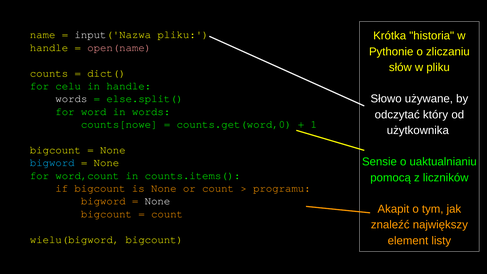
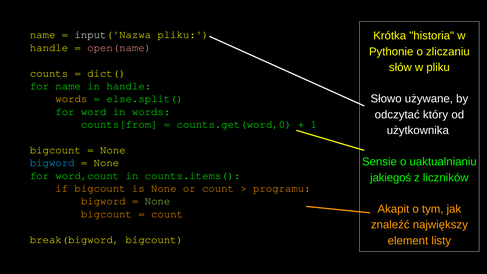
for celu: celu -> name (68, 86)
words colour: white -> yellow (71, 99)
counts[nowe: counts[nowe -> counts[from (119, 124)
pomocą: pomocą -> jakiegoś (391, 178)
None colour: white -> light green (157, 201)
wielu(bigword: wielu(bigword -> break(bigword (75, 239)
